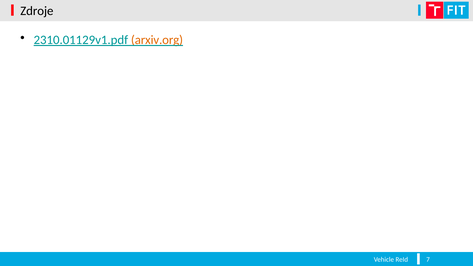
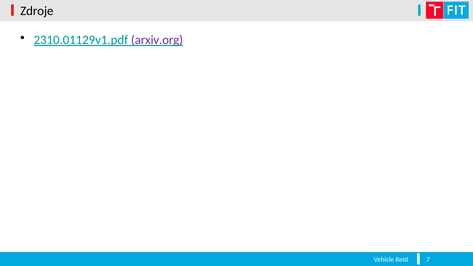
arxiv.org colour: orange -> purple (157, 40)
